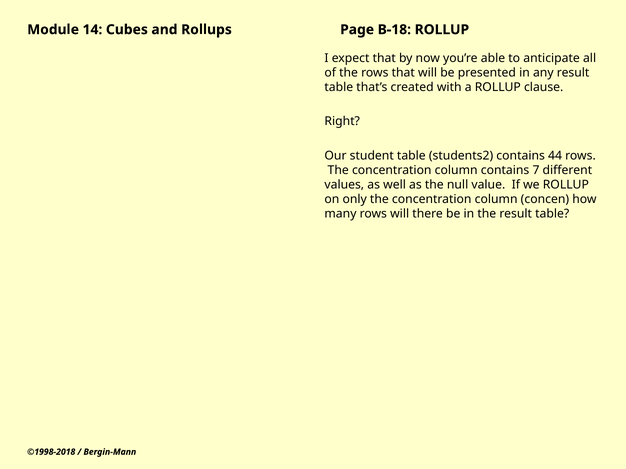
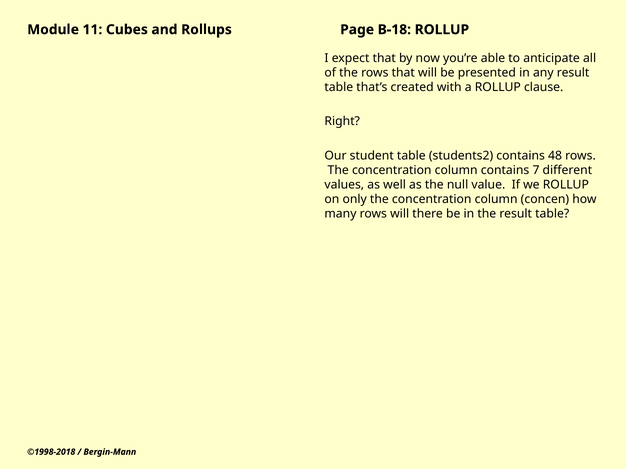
14: 14 -> 11 (92, 30)
44: 44 -> 48 (555, 156)
